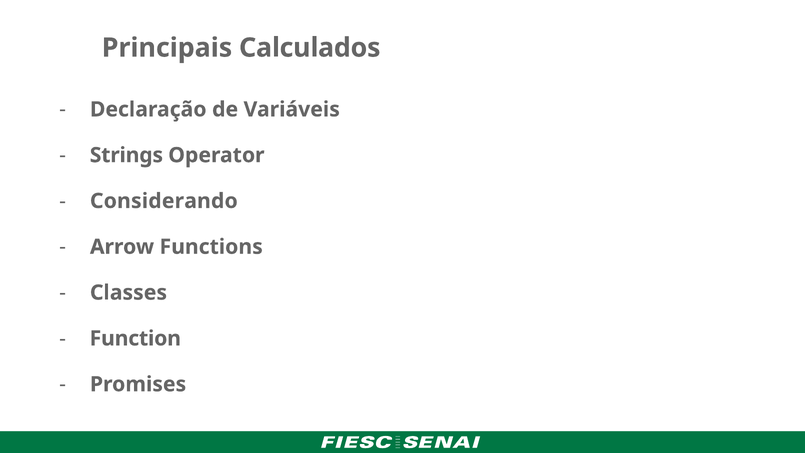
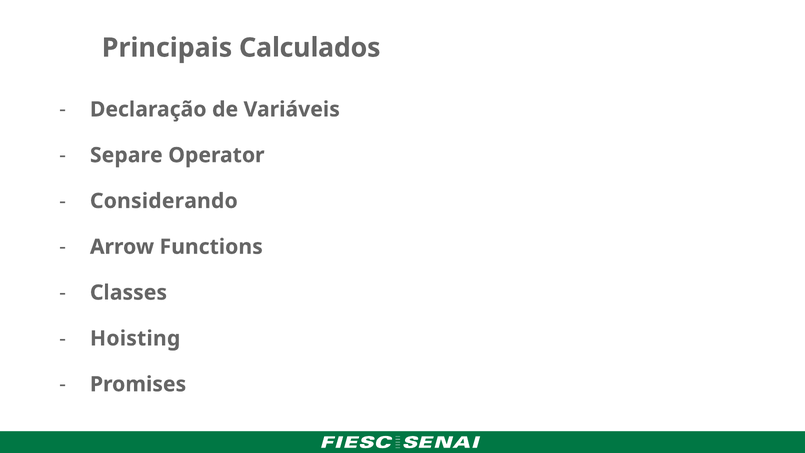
Strings: Strings -> Separe (126, 155)
Function: Function -> Hoisting (135, 338)
